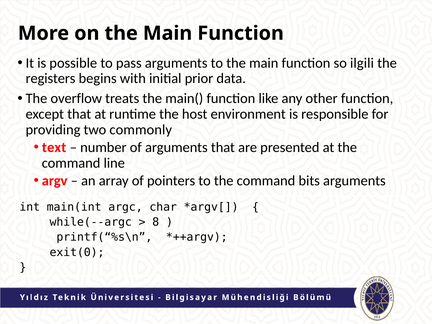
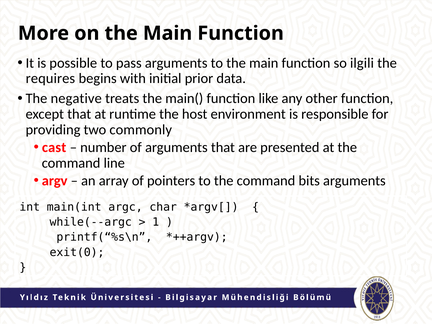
registers: registers -> requires (50, 78)
overflow: overflow -> negative (76, 99)
text: text -> cast (54, 147)
8: 8 -> 1 (156, 222)
